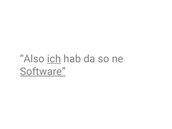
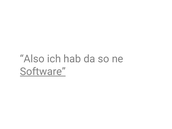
ich underline: present -> none (54, 59)
